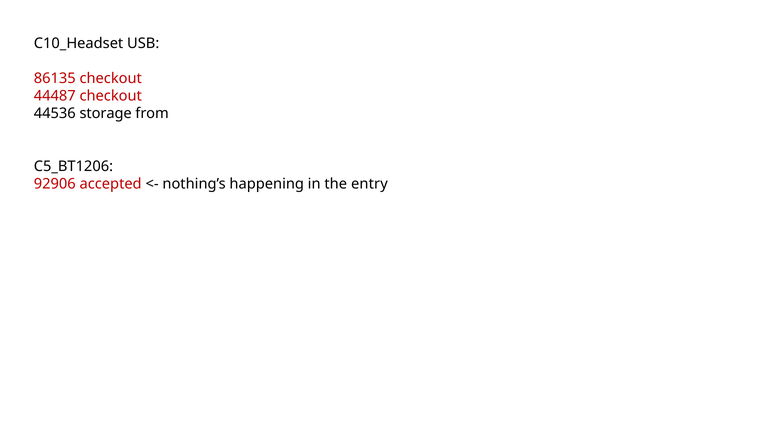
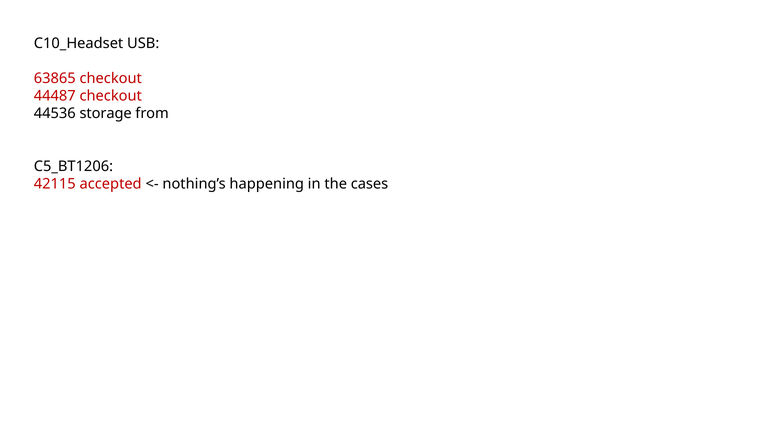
86135: 86135 -> 63865 (55, 78)
92906: 92906 -> 42115 (55, 184)
entry: entry -> cases (370, 184)
